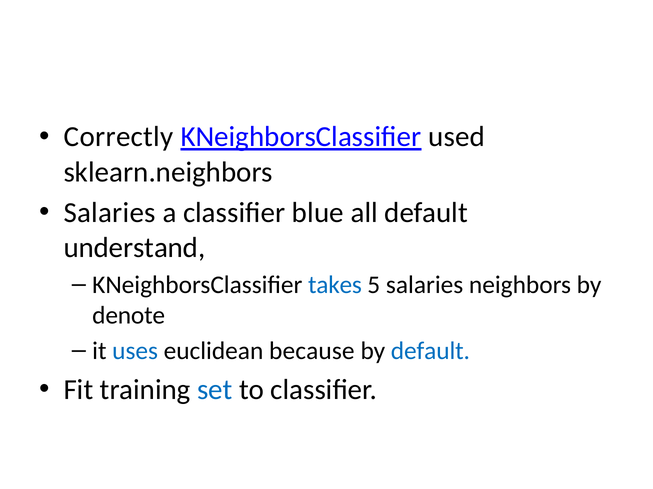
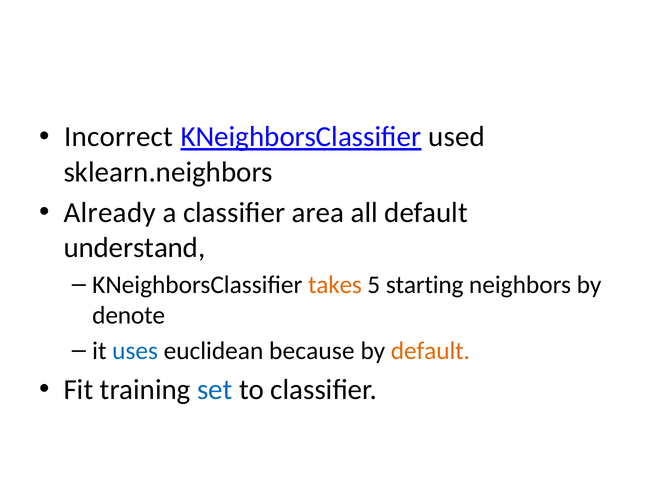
Correctly: Correctly -> Incorrect (119, 137)
Salaries: Salaries -> Already (110, 213)
blue: blue -> area (318, 213)
takes colour: blue -> orange (335, 285)
5 salaries: salaries -> starting (425, 285)
default colour: blue -> orange (430, 352)
